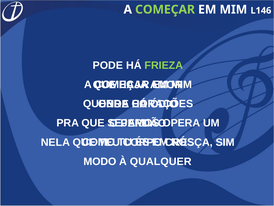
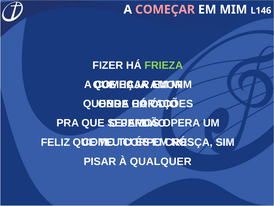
COMEÇAR colour: light green -> pink (165, 10)
PODE: PODE -> FIZER (108, 65)
NELA: NELA -> FELIZ (56, 142)
MODO: MODO -> PISAR (100, 161)
